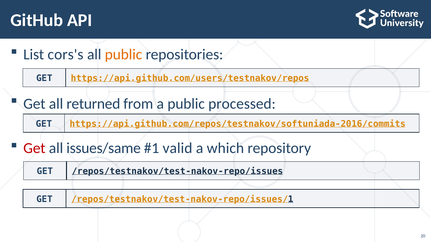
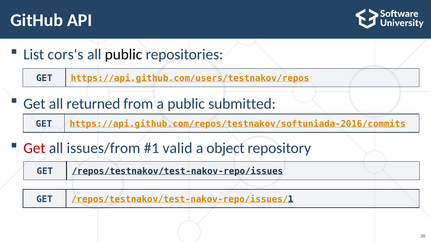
public colour: orange -> black (124, 55)
processed: processed -> submitted (242, 104)
issues/same: issues/same -> issues/from (103, 149)
which: which -> object (226, 149)
